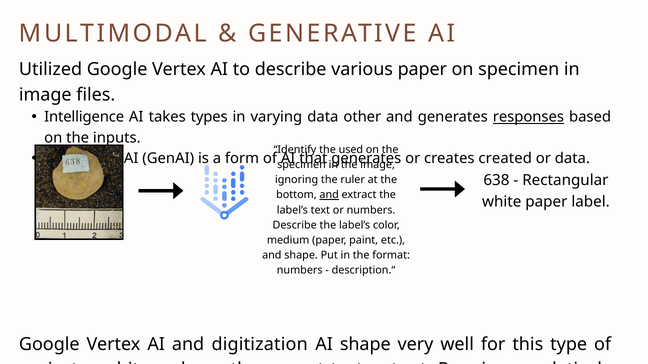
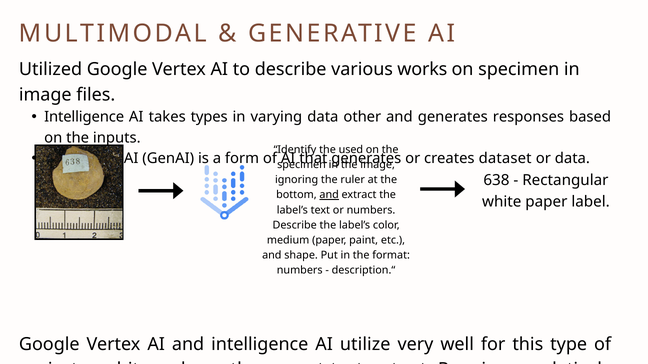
various paper: paper -> works (422, 70)
responses underline: present -> none (528, 117)
creates created: created -> dataset (505, 159)
and digitization: digitization -> intelligence (260, 345)
AI shape: shape -> utilize (365, 345)
